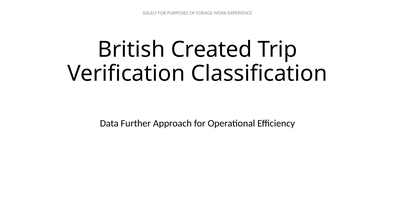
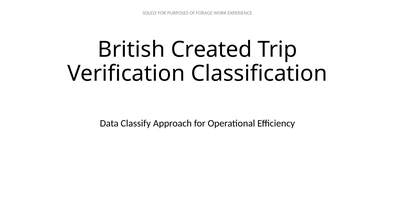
Further: Further -> Classify (136, 123)
